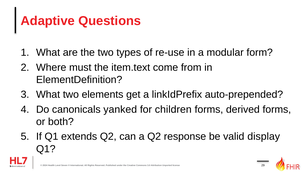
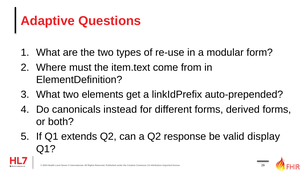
yanked: yanked -> instead (120, 110)
children: children -> different (173, 110)
